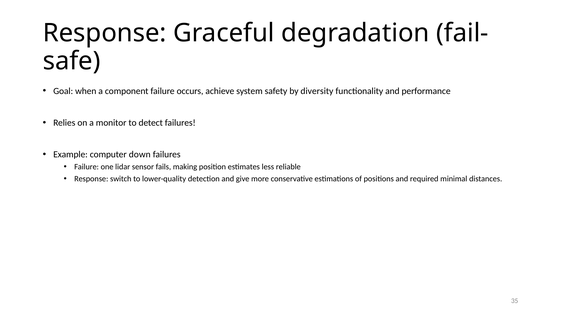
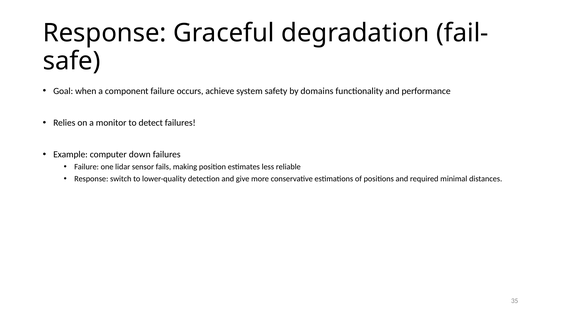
diversity: diversity -> domains (317, 91)
